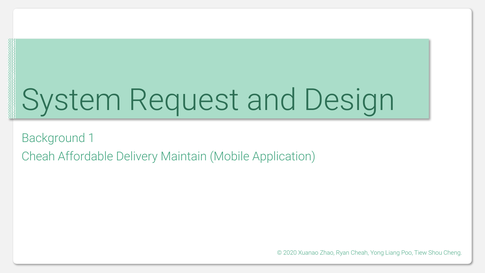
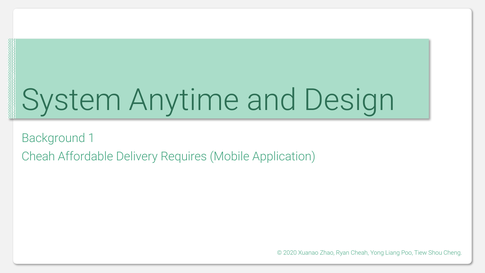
Request: Request -> Anytime (184, 100)
Maintain: Maintain -> Requires (184, 156)
